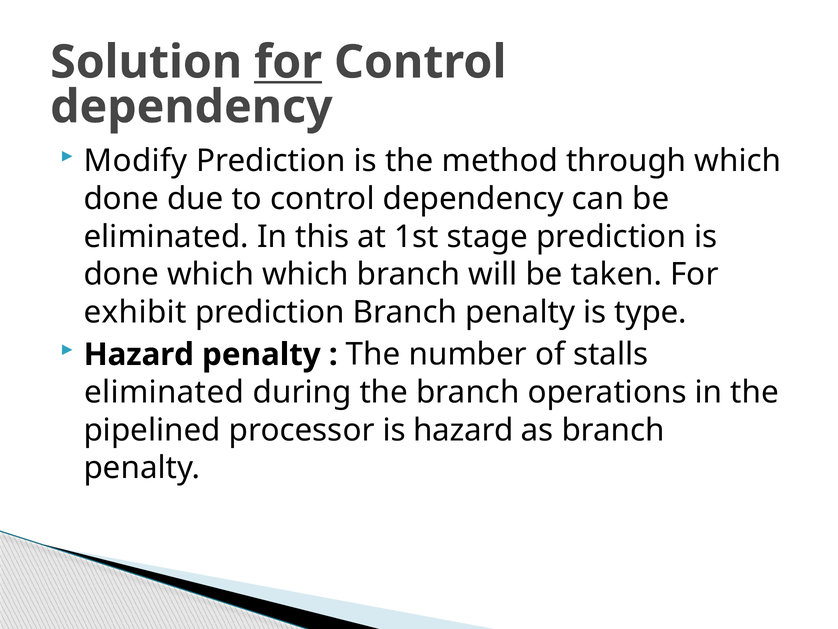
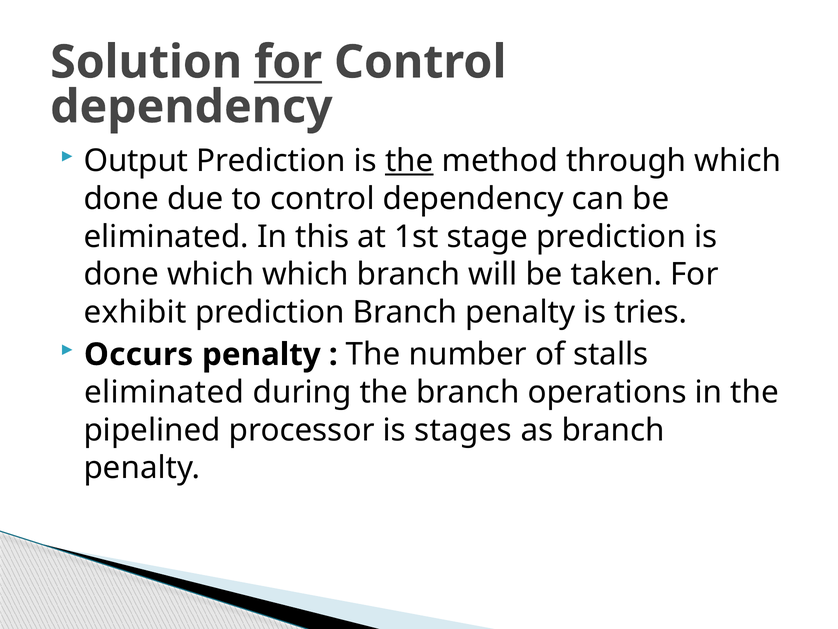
Modify: Modify -> Output (136, 161)
the underline: none -> present (409, 161)
type: type -> tries (651, 312)
Hazard: Hazard -> Occurs (139, 354)
is hazard: hazard -> stages (463, 430)
